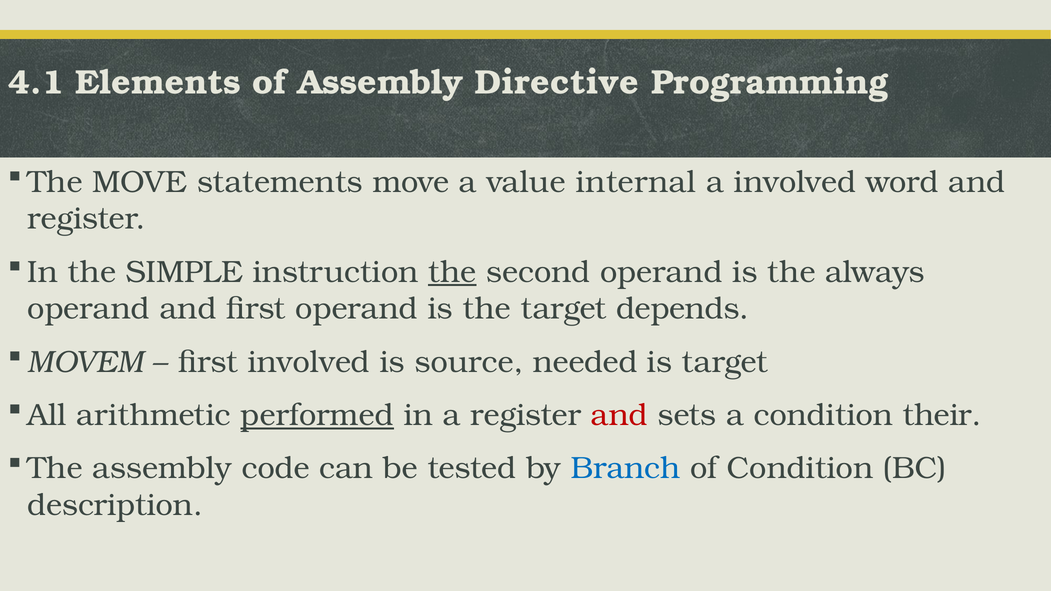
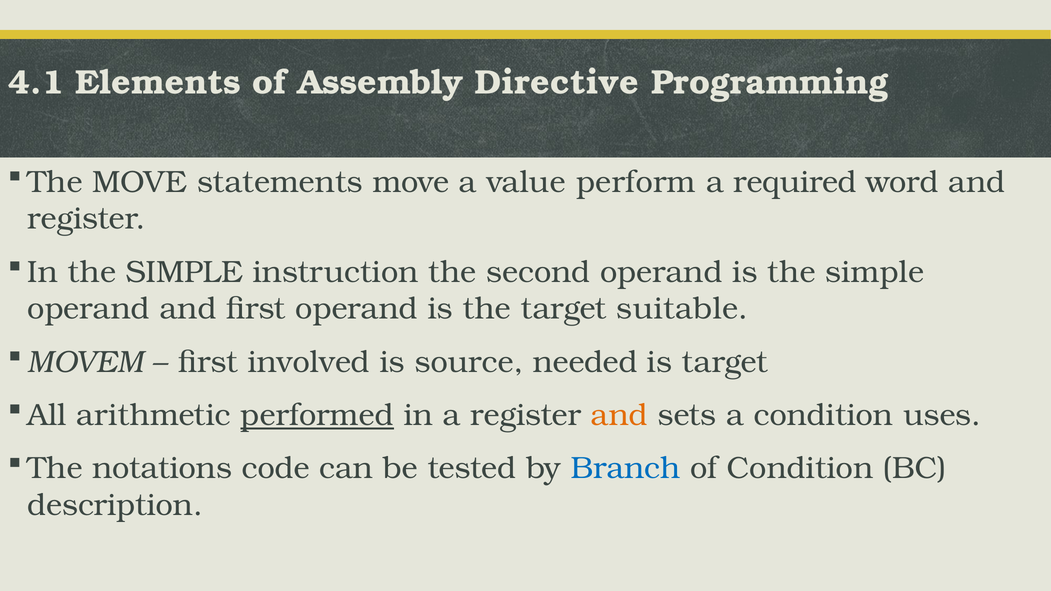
internal: internal -> perform (636, 182)
a involved: involved -> required (795, 182)
the underline: present -> none (452, 272)
is the always: always -> simple (875, 272)
depends: depends -> suitable (682, 309)
and colour: red -> orange (619, 415)
their: their -> uses (942, 415)
The assembly: assembly -> notations (162, 469)
